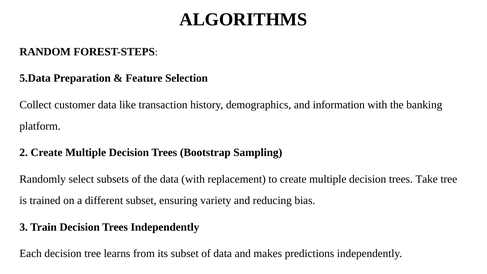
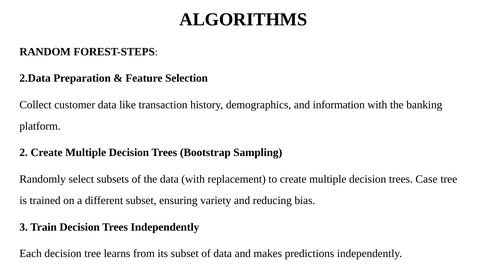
5.Data: 5.Data -> 2.Data (35, 78)
Take: Take -> Case (427, 179)
